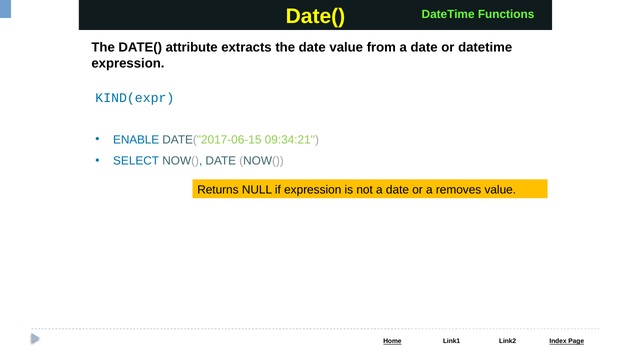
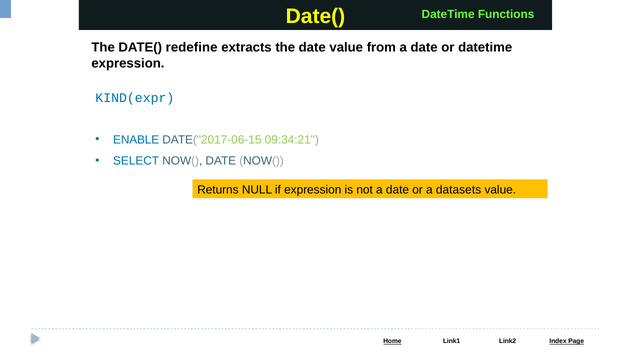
attribute: attribute -> redefine (192, 48)
removes: removes -> datasets (459, 190)
